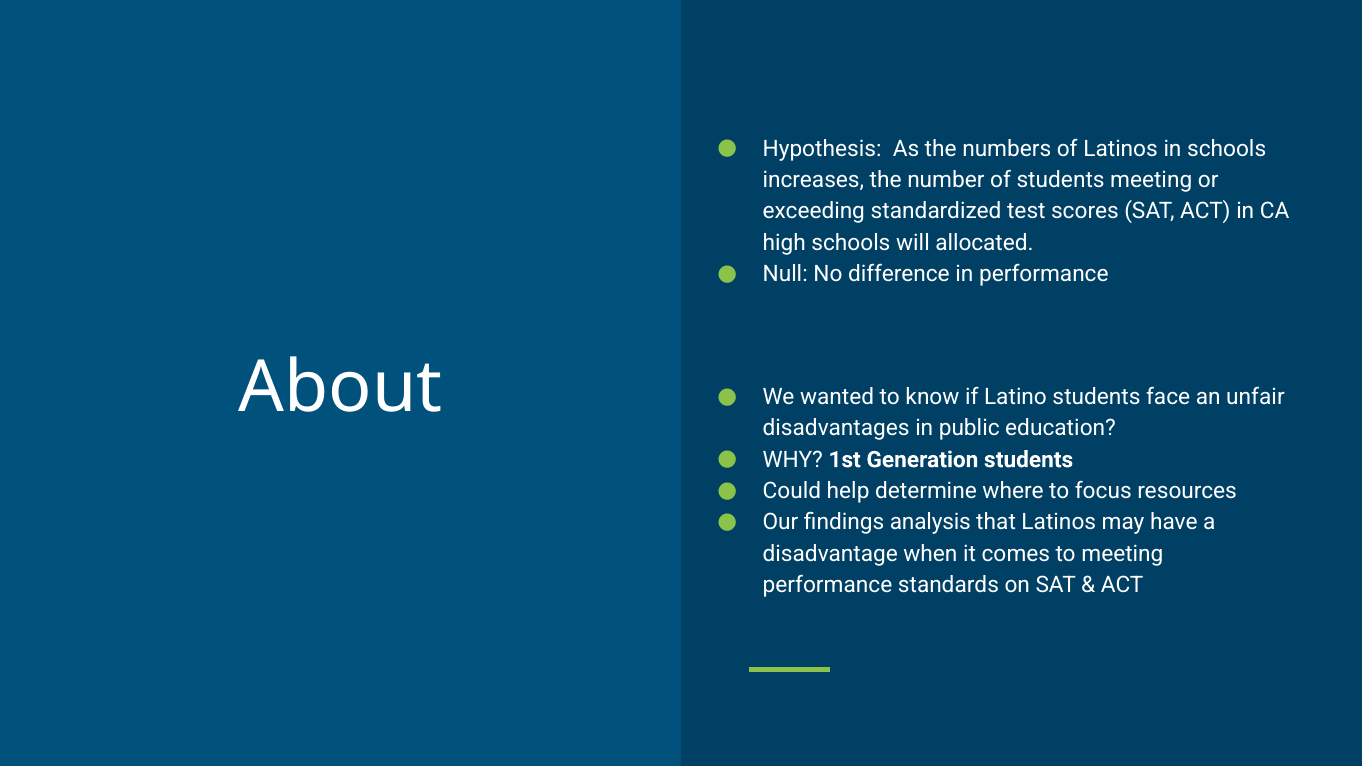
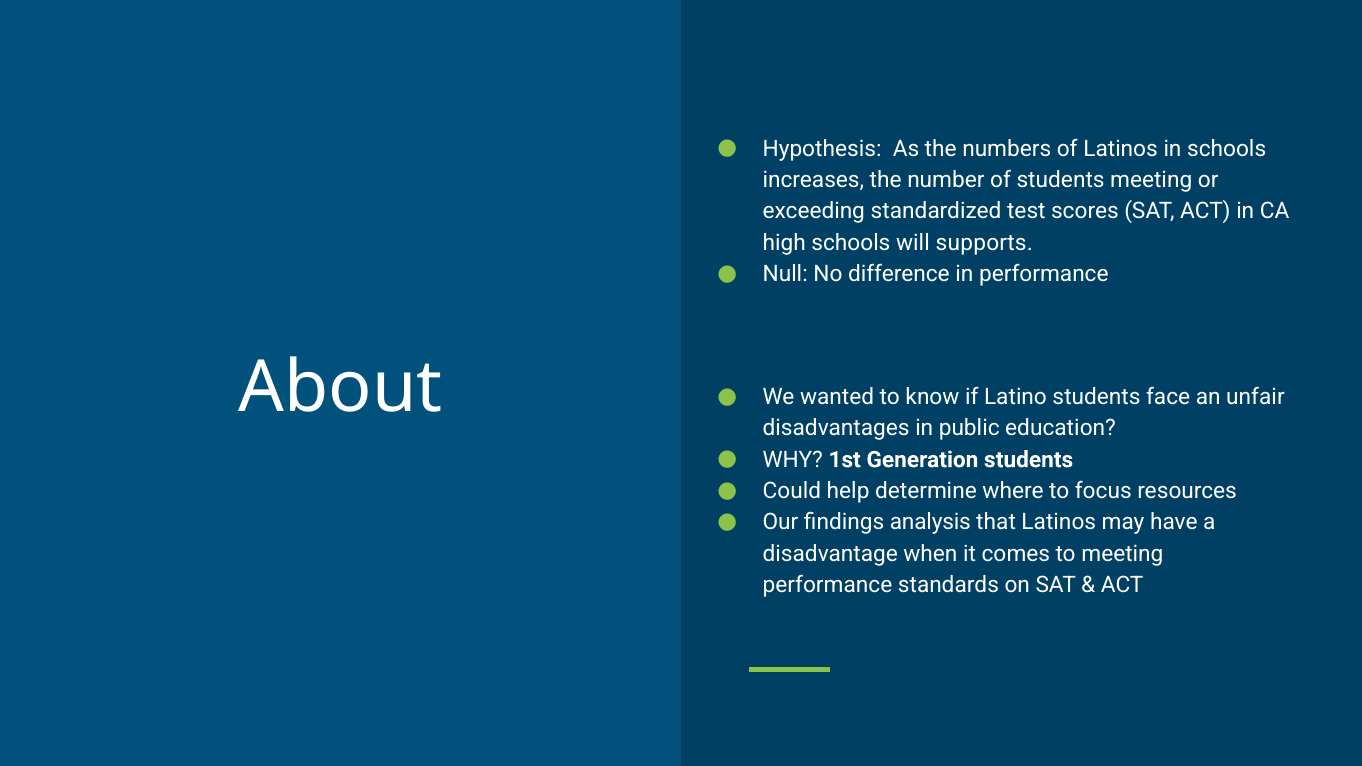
allocated: allocated -> supports (984, 243)
